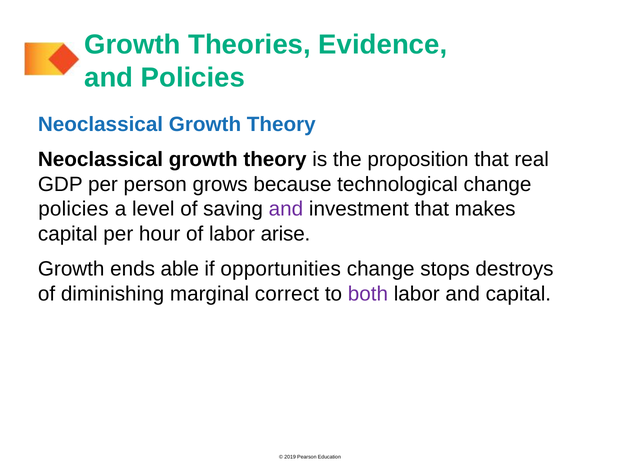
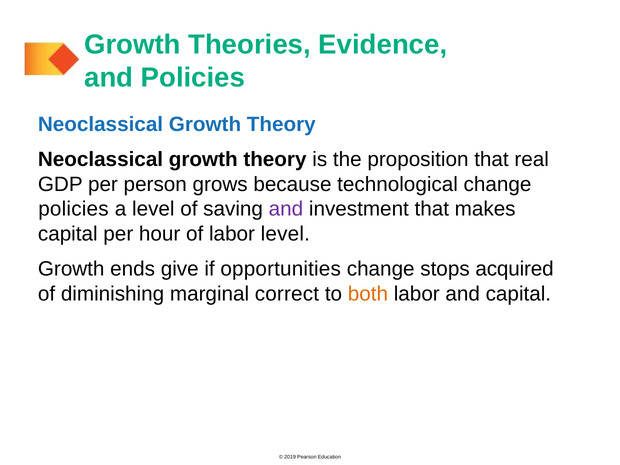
labor arise: arise -> level (285, 234)
able: able -> give (180, 269)
destroys: destroys -> acquired (515, 269)
both colour: purple -> orange (368, 294)
